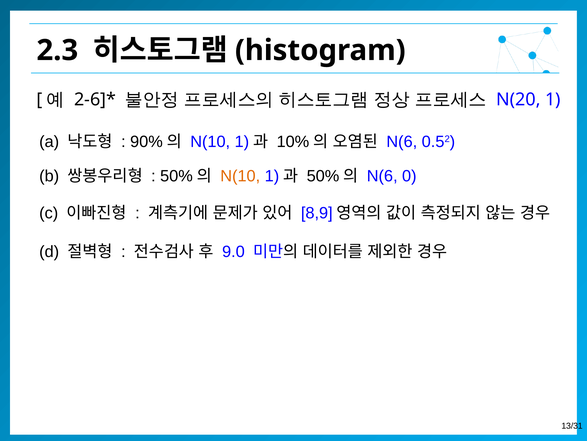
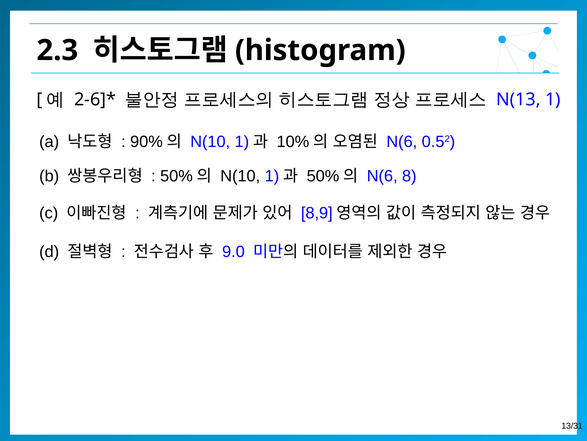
N(20: N(20 -> N(13 (518, 99)
N(10 colour: orange -> black (240, 176)
0: 0 -> 8 (409, 176)
